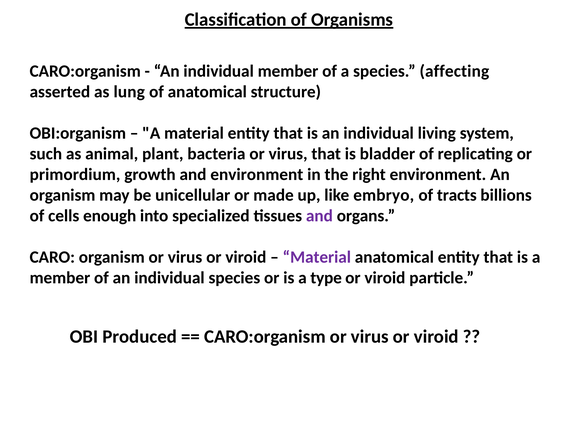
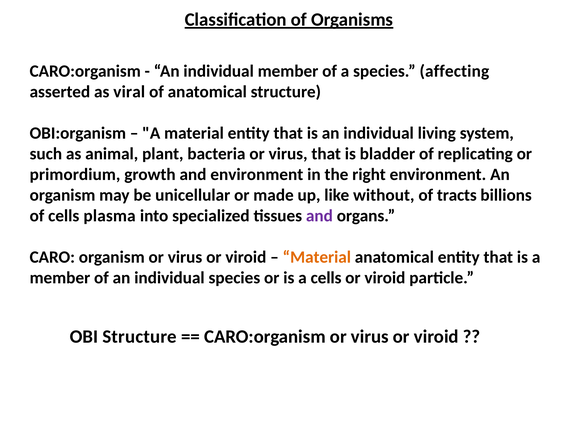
lung: lung -> viral (129, 92)
embryo: embryo -> without (384, 195)
enough: enough -> plasma (110, 216)
Material colour: purple -> orange (317, 257)
a type: type -> cells (326, 278)
OBI Produced: Produced -> Structure (140, 337)
